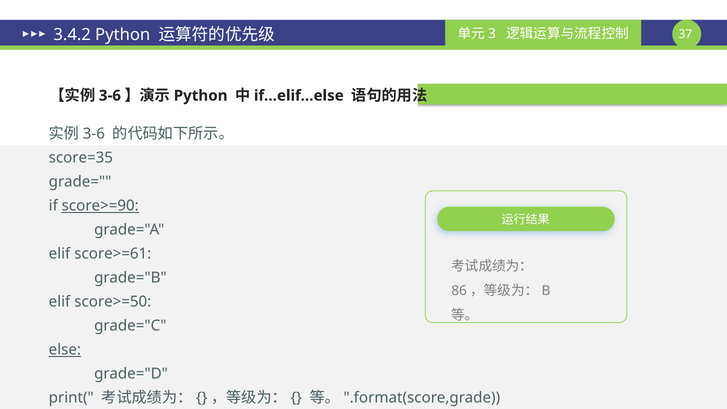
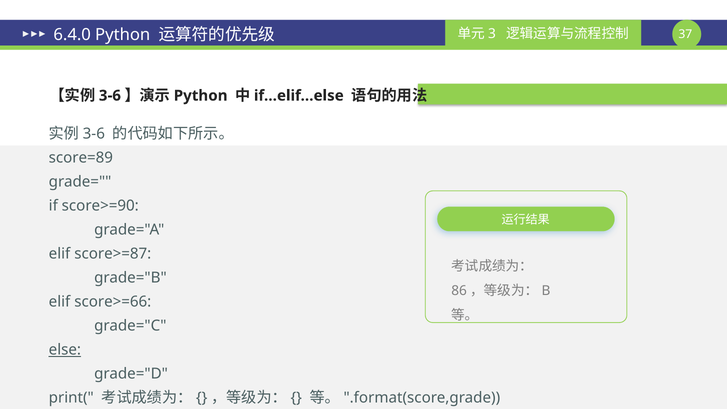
3.4.2: 3.4.2 -> 6.4.0 (72, 35)
score=35: score=35 -> score=89 (81, 158)
score>=90 underline: present -> none (100, 206)
score>=61: score>=61 -> score>=87 (113, 254)
score>=50: score>=50 -> score>=66 (113, 302)
